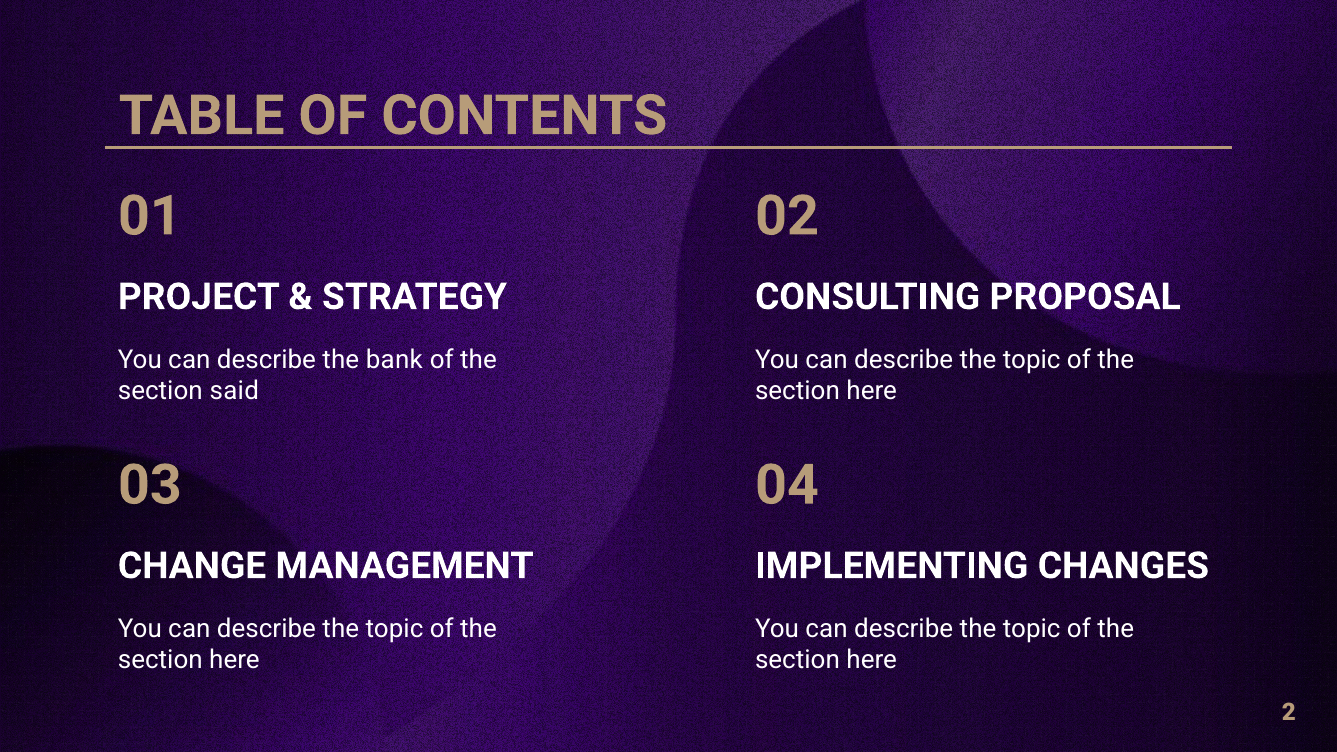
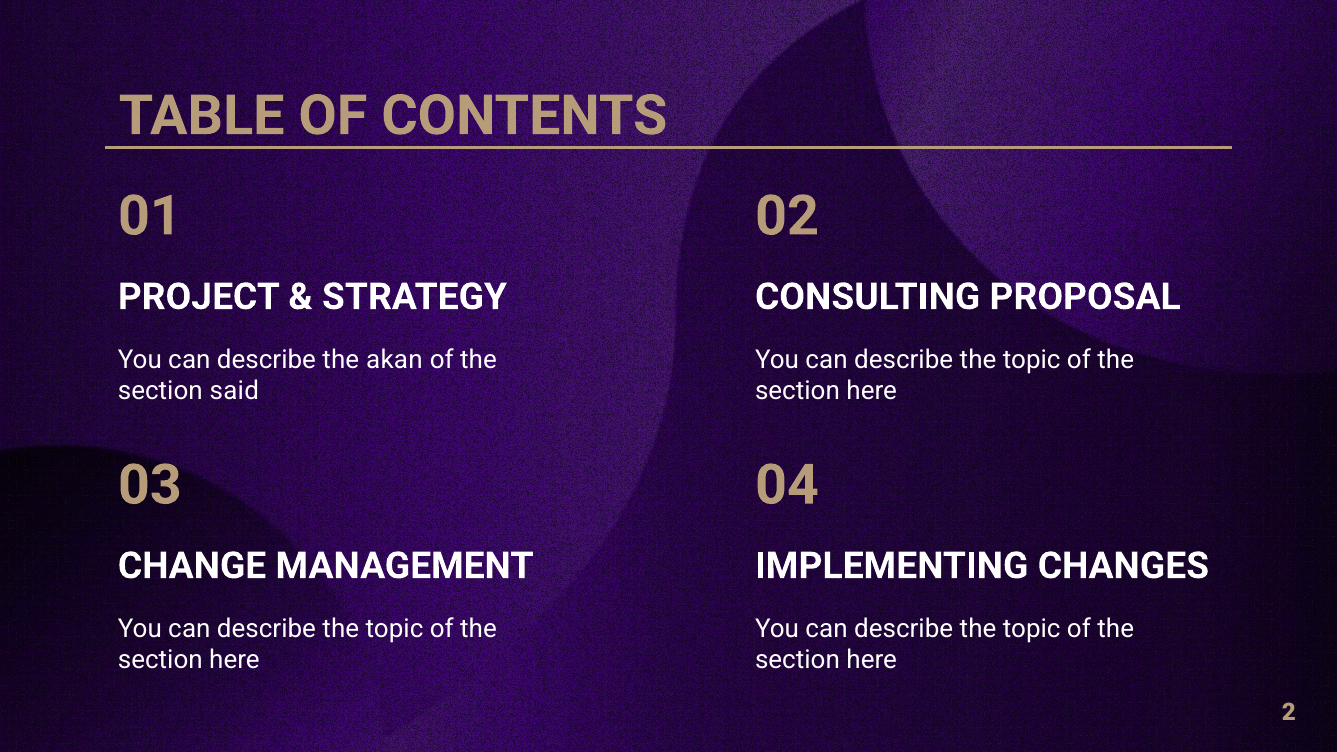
bank: bank -> akan (394, 360)
